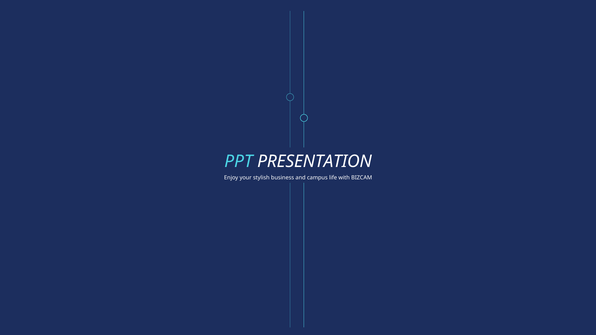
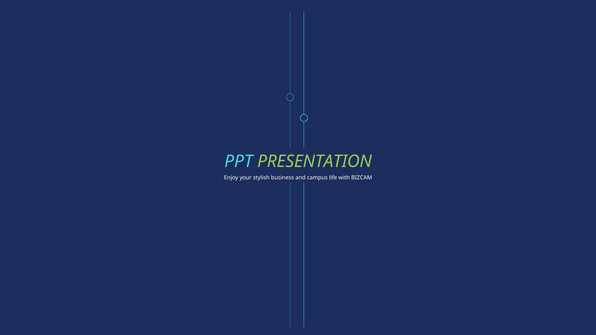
PRESENTATION colour: white -> light green (314, 161)
